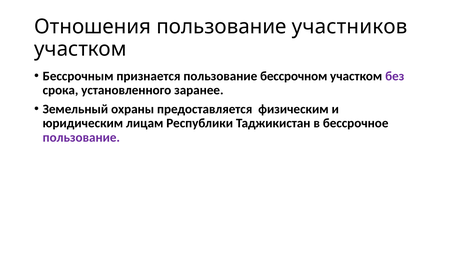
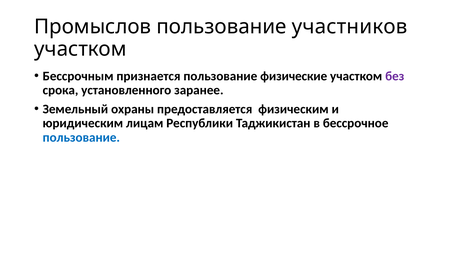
Отношения: Отношения -> Промыслов (93, 27)
бессрочном: бессрочном -> физические (294, 76)
пользование colour: purple -> blue (81, 137)
